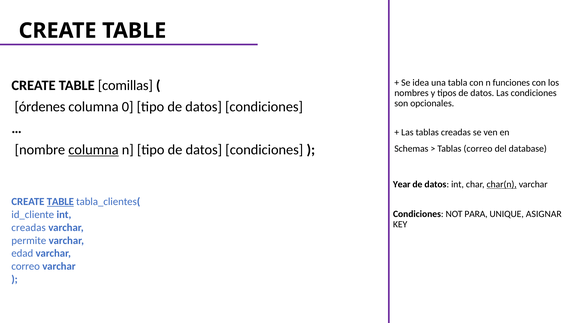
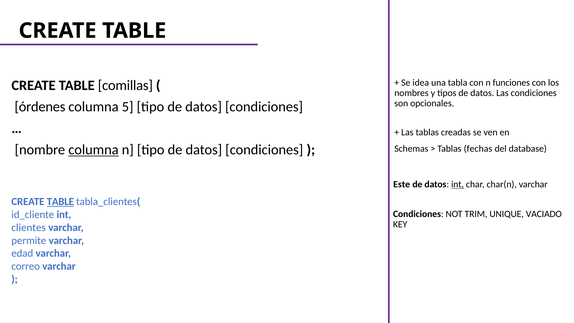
0: 0 -> 5 (128, 107)
Tablas correo: correo -> fechas (478, 149)
Year: Year -> Este (402, 184)
int underline: none -> present (458, 184)
char(n underline: present -> none (502, 184)
PARA: PARA -> TRIM (476, 214)
ASIGNAR: ASIGNAR -> VACIADO (544, 214)
creadas: creadas -> clientes (29, 227)
